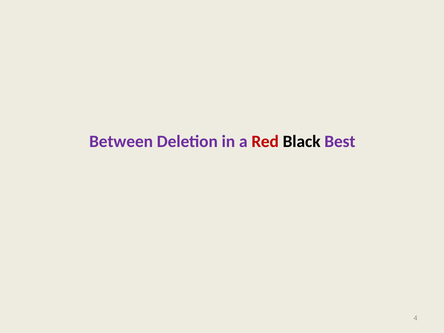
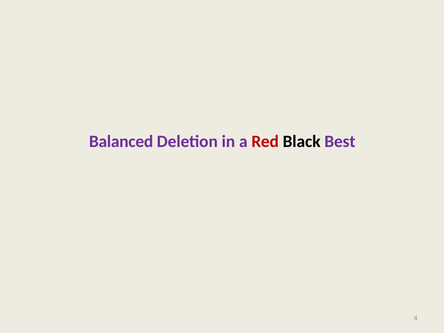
Between: Between -> Balanced (121, 141)
